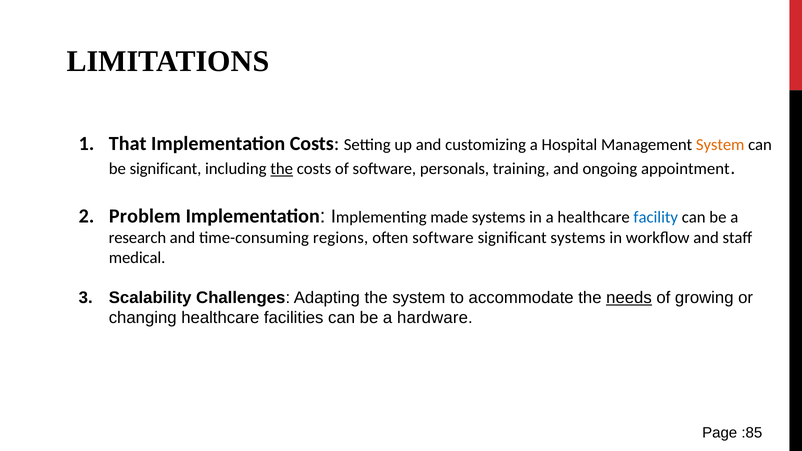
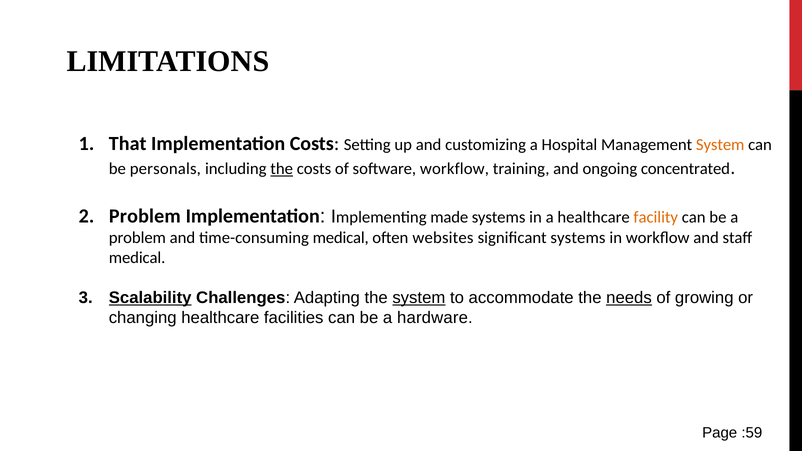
be significant: significant -> personals (165, 169)
software personals: personals -> workflow (454, 169)
appointment: appointment -> concentrated (685, 169)
facility colour: blue -> orange (656, 217)
research: research -> problem (137, 238)
time-consuming regions: regions -> medical (341, 238)
often software: software -> websites (443, 238)
Scalability underline: none -> present (150, 298)
system underline: none -> present (419, 298)
:85: :85 -> :59 (752, 433)
